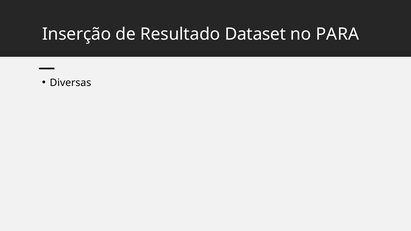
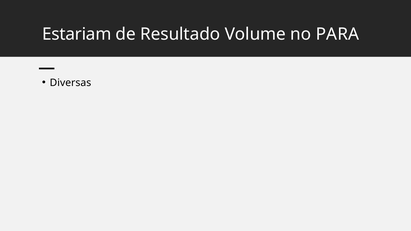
Inserção: Inserção -> Estariam (77, 34)
Dataset: Dataset -> Volume (255, 34)
